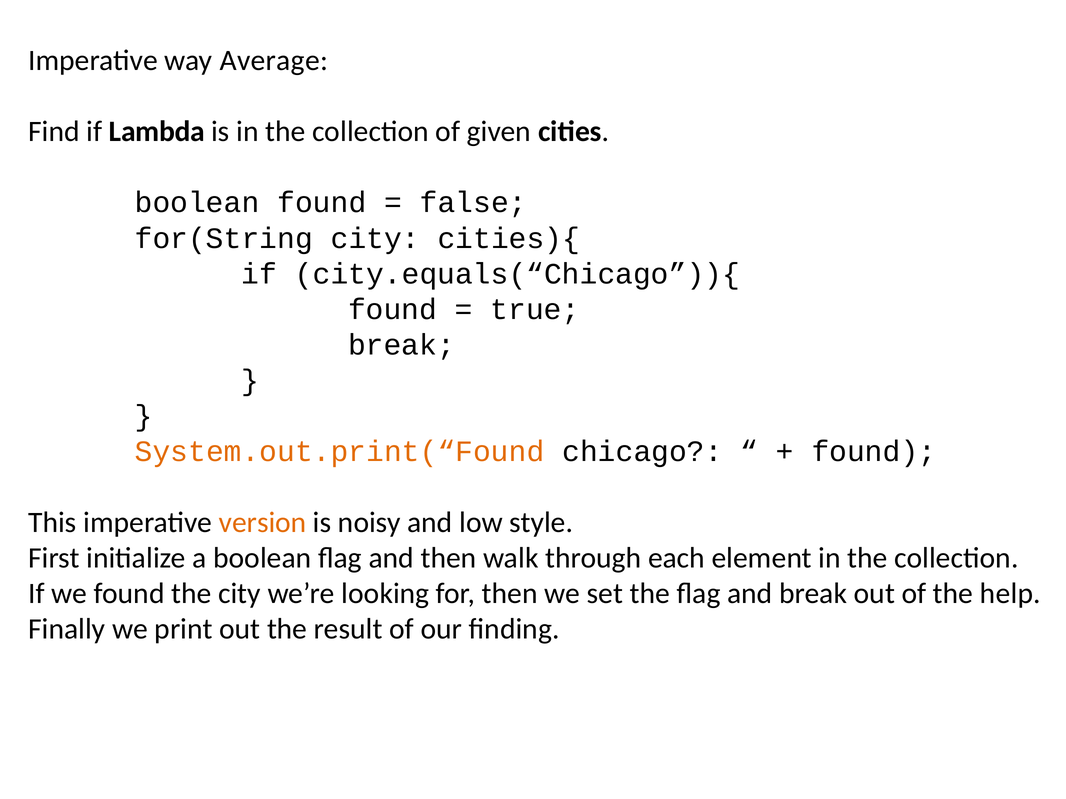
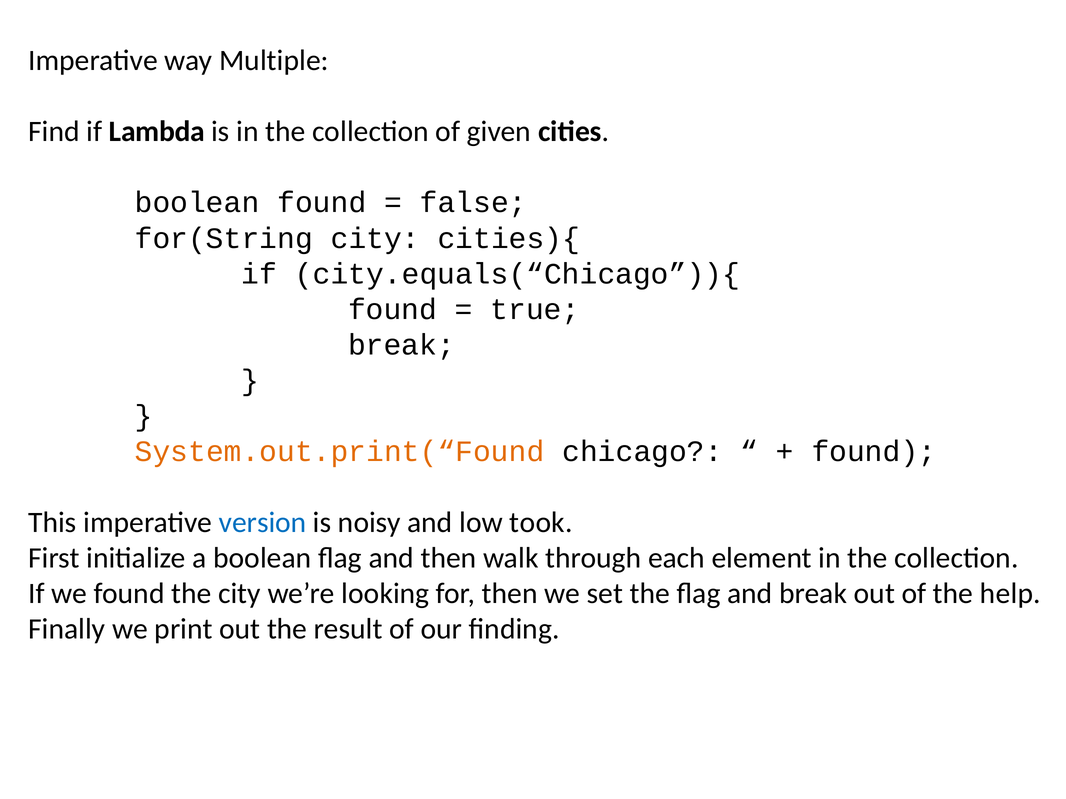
Average: Average -> Multiple (274, 61)
version colour: orange -> blue (263, 523)
style: style -> took (541, 523)
